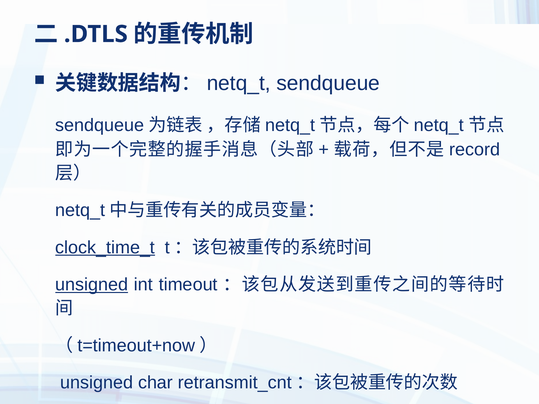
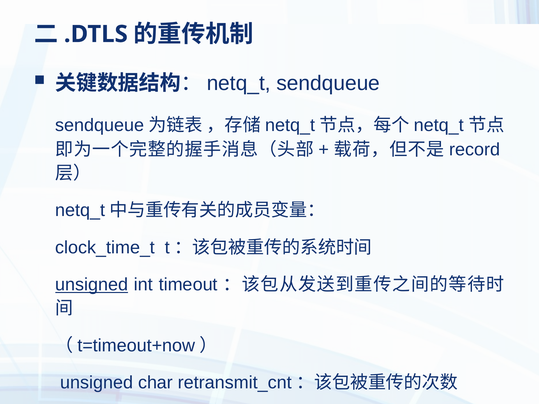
clock_time_t underline: present -> none (105, 248)
